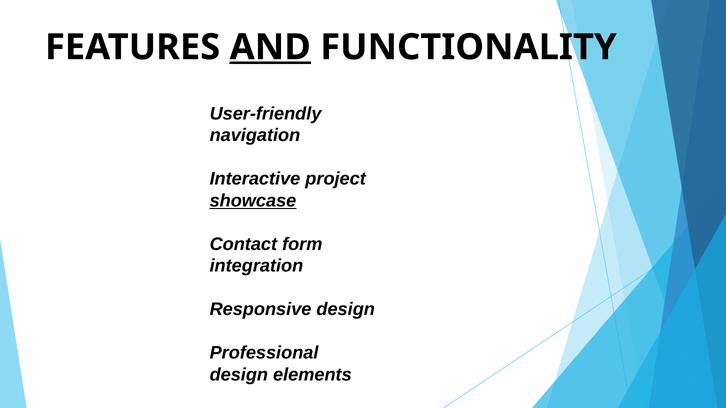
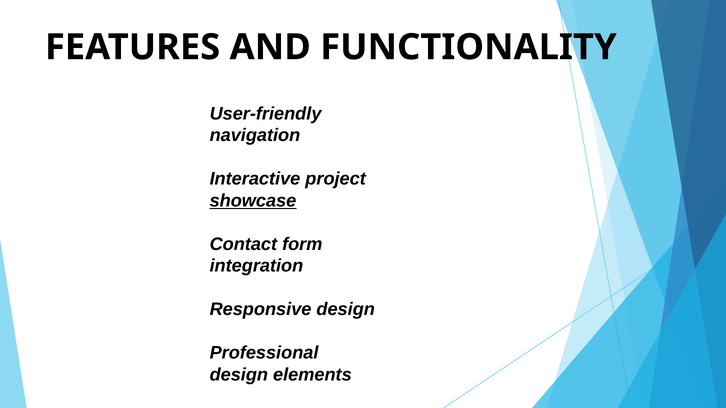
AND underline: present -> none (270, 47)
